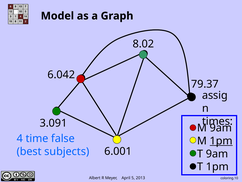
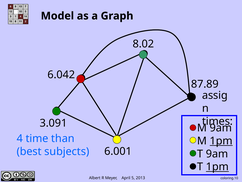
79.37: 79.37 -> 87.89 (205, 84)
false: false -> than (63, 138)
1pm underline: none -> present (217, 166)
